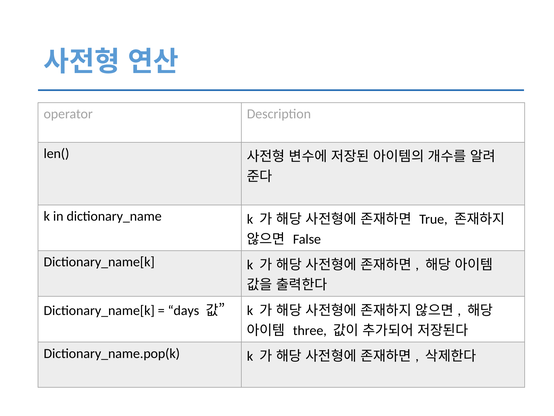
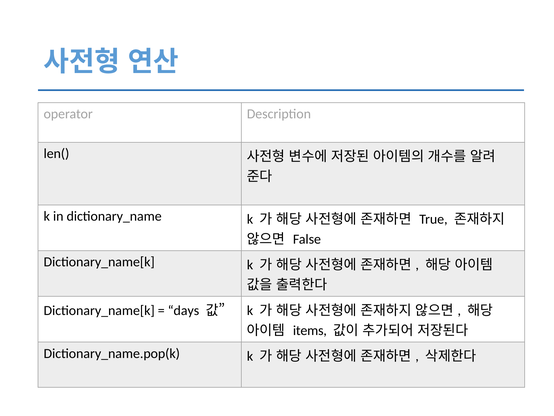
three: three -> items (310, 330)
